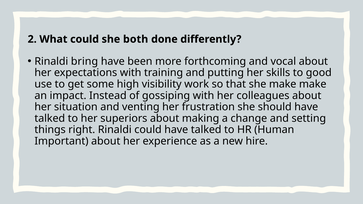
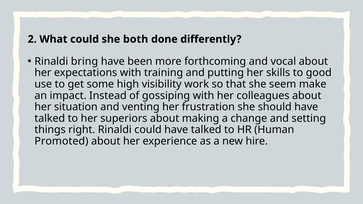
she make: make -> seem (283, 84)
Important: Important -> Promoted (61, 141)
